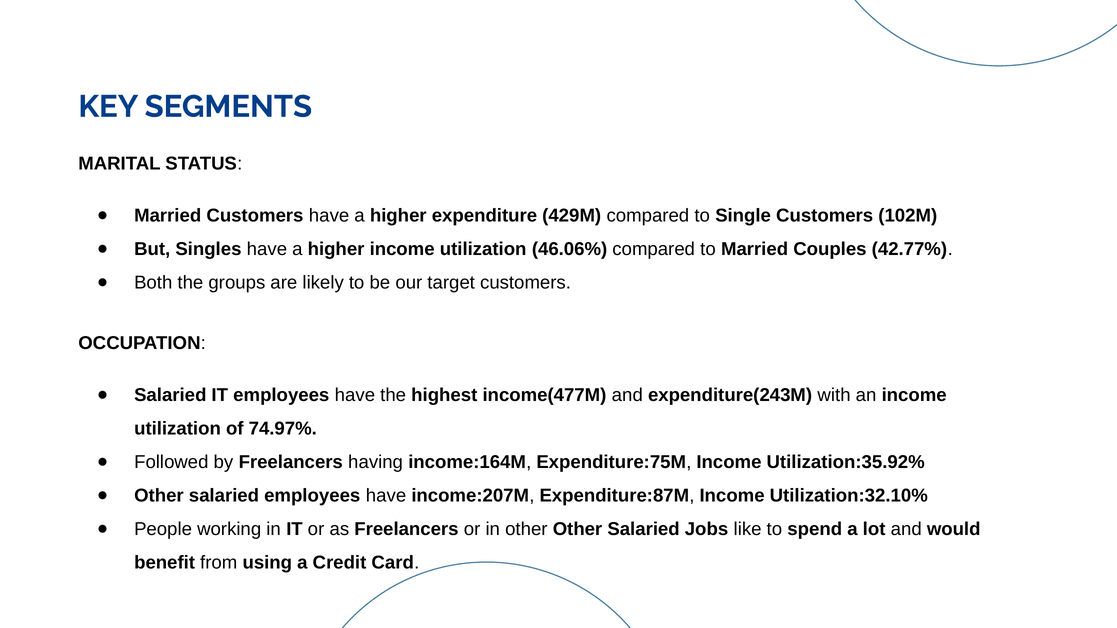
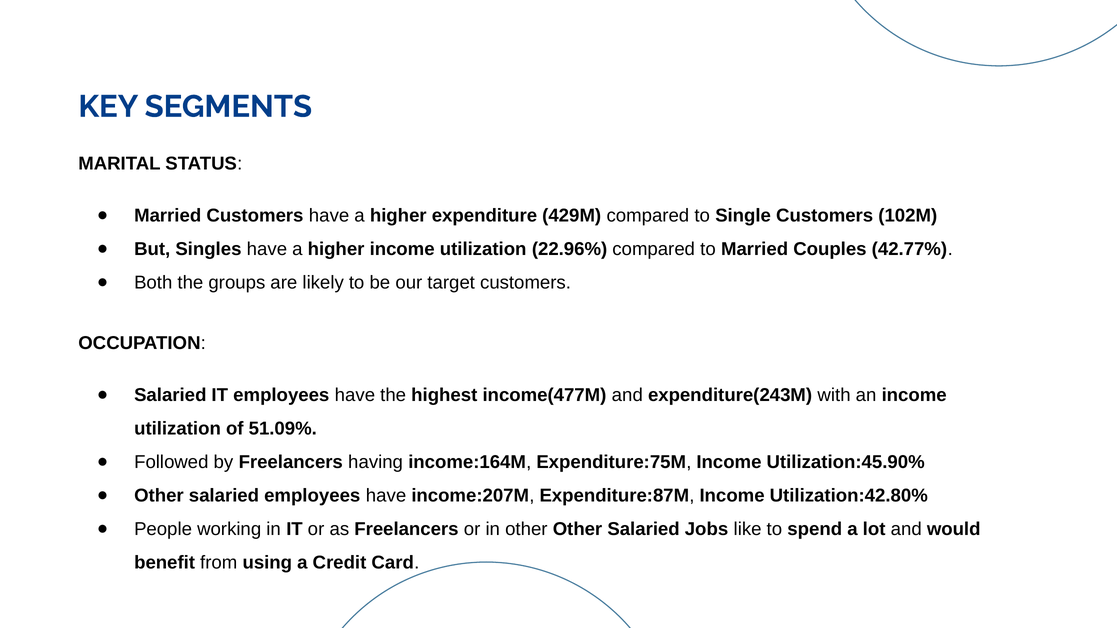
46.06%: 46.06% -> 22.96% (570, 249)
74.97%: 74.97% -> 51.09% (283, 429)
Utilization:35.92%: Utilization:35.92% -> Utilization:45.90% (846, 462)
Utilization:32.10%: Utilization:32.10% -> Utilization:42.80% (849, 496)
